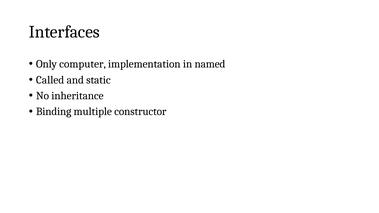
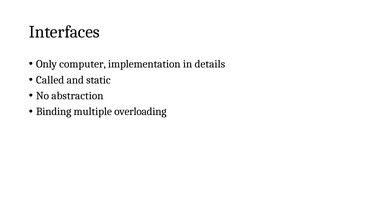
named: named -> details (210, 64)
inheritance: inheritance -> abstraction (77, 96)
constructor: constructor -> overloading (140, 112)
